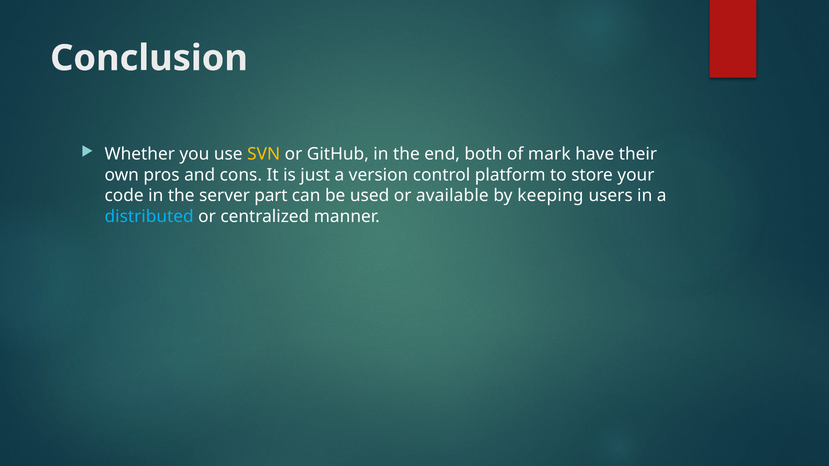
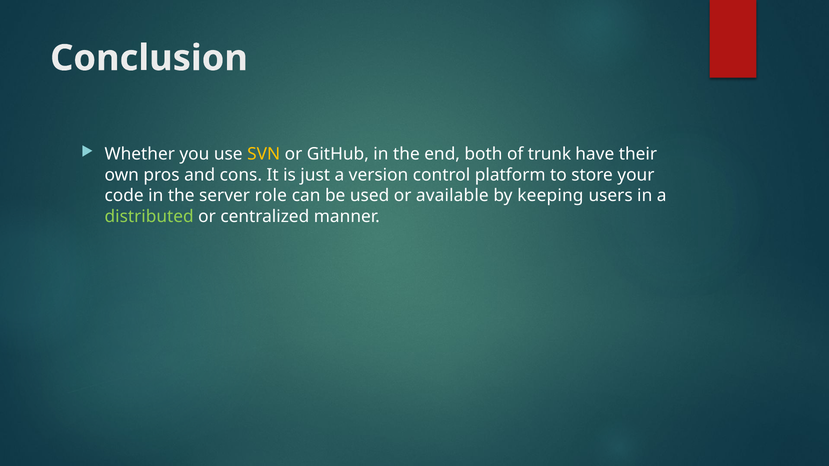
mark: mark -> trunk (549, 154)
part: part -> role (271, 196)
distributed colour: light blue -> light green (149, 216)
